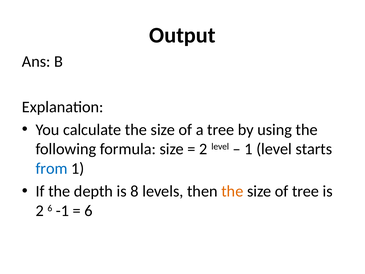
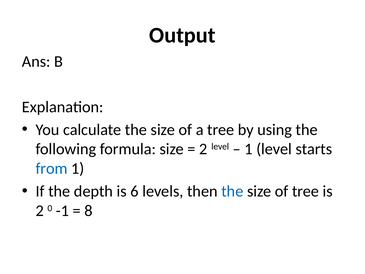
8: 8 -> 6 (135, 191)
the colour: orange -> blue (232, 191)
2 6: 6 -> 0 (50, 208)
6: 6 -> 8 (89, 211)
